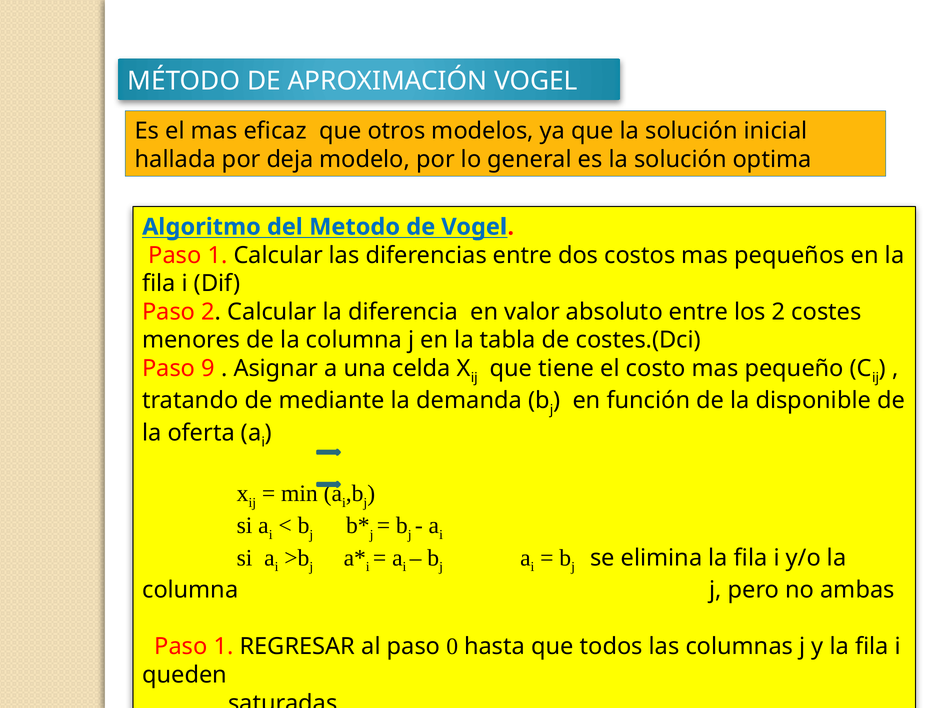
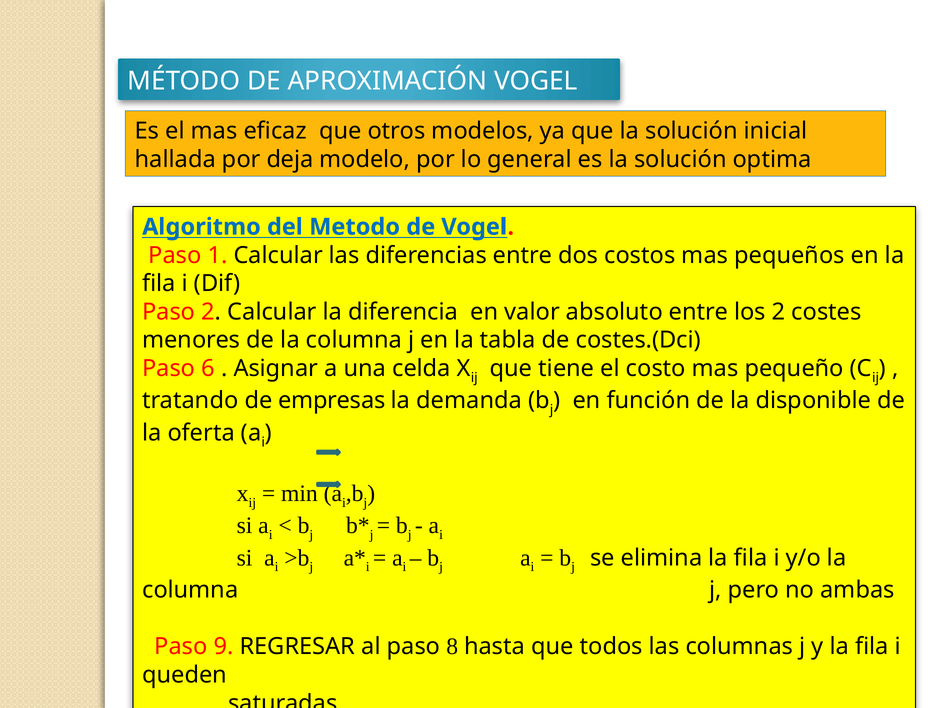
9: 9 -> 6 (208, 369)
mediante: mediante -> empresas (332, 401)
1: 1 -> 9 (224, 647)
0: 0 -> 8 (452, 647)
